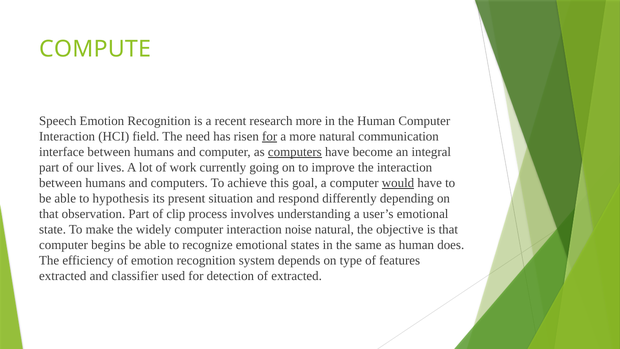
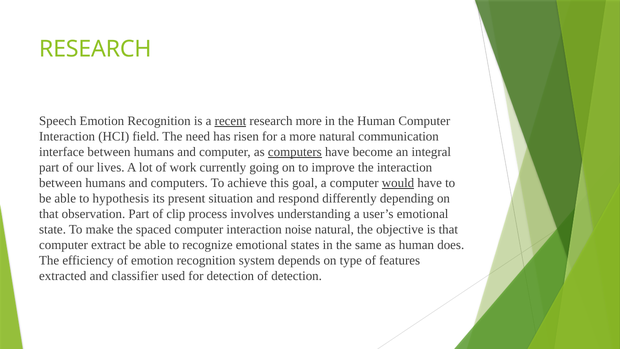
COMPUTE: COMPUTE -> RESEARCH (95, 49)
recent underline: none -> present (230, 121)
for underline: present -> none (270, 136)
widely: widely -> spaced (154, 229)
begins: begins -> extract (108, 245)
of extracted: extracted -> detection (297, 276)
